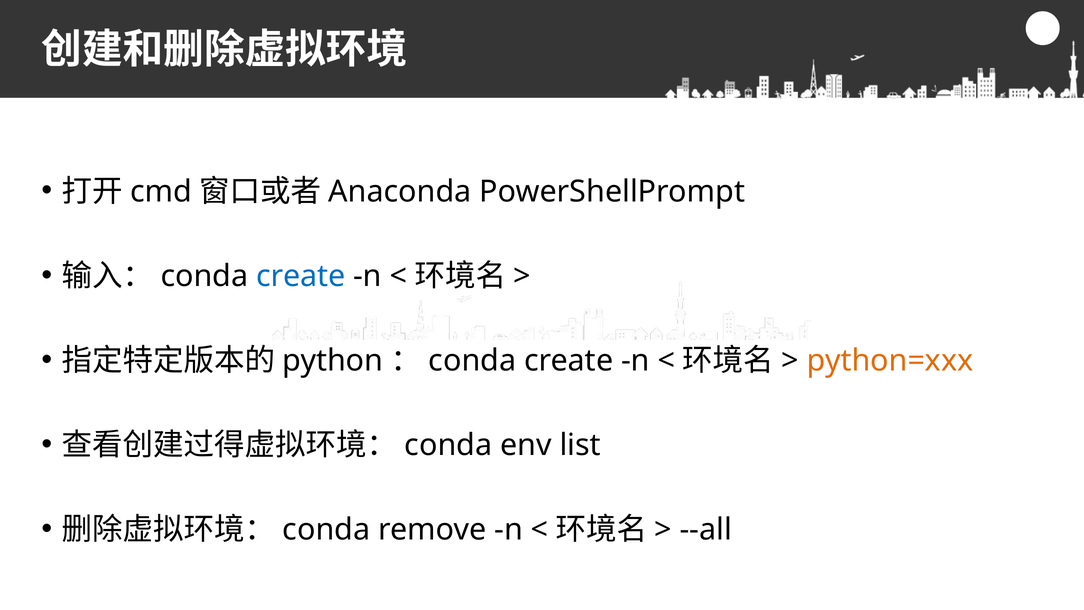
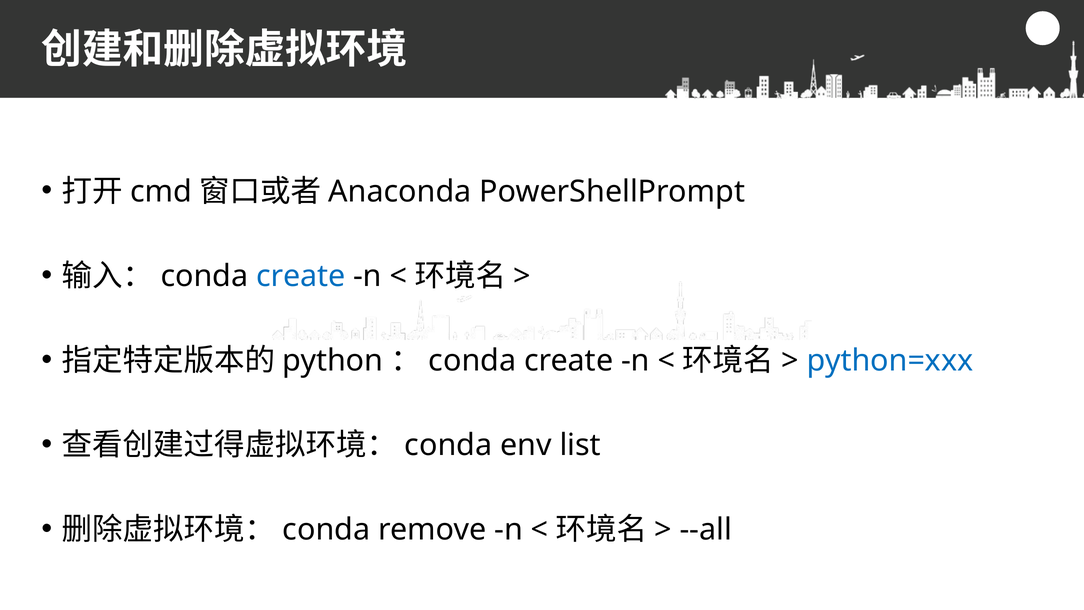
python=xxx colour: orange -> blue (890, 360)
